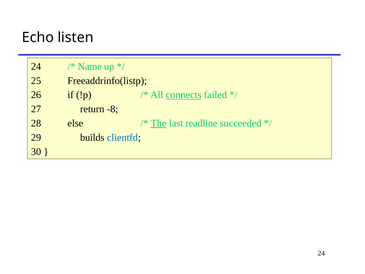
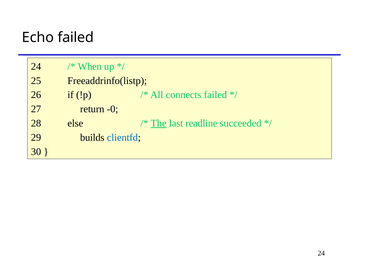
Echo listen: listen -> failed (76, 37)
Name: Name -> When (90, 66)
connects underline: present -> none (184, 95)
-8: -8 -> -0 (113, 109)
